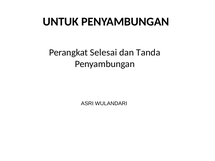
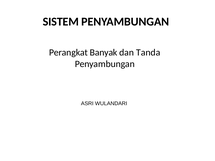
UNTUK: UNTUK -> SISTEM (61, 22)
Selesai: Selesai -> Banyak (104, 53)
